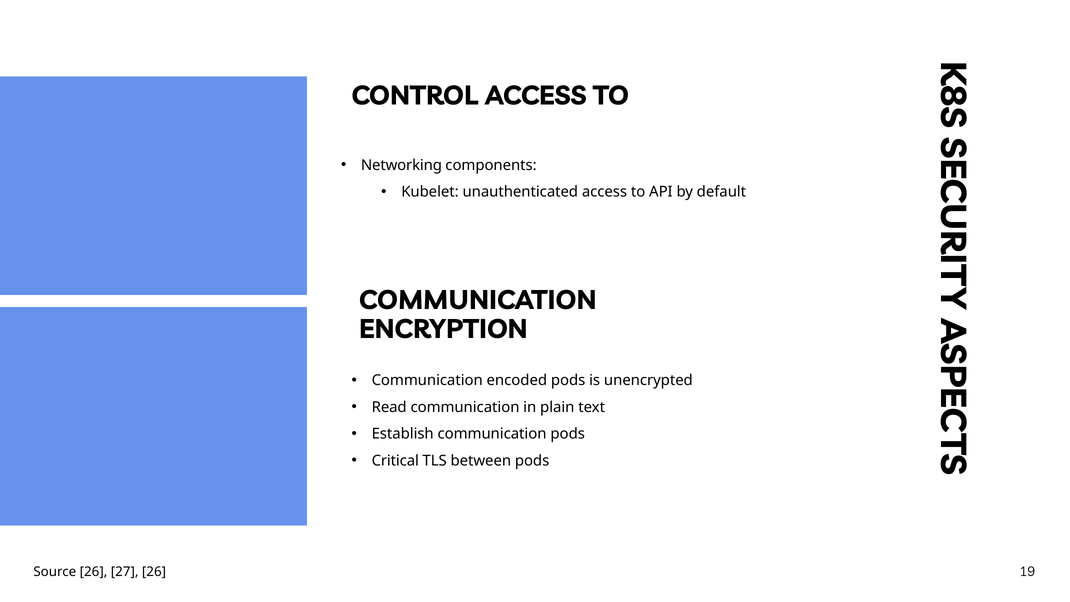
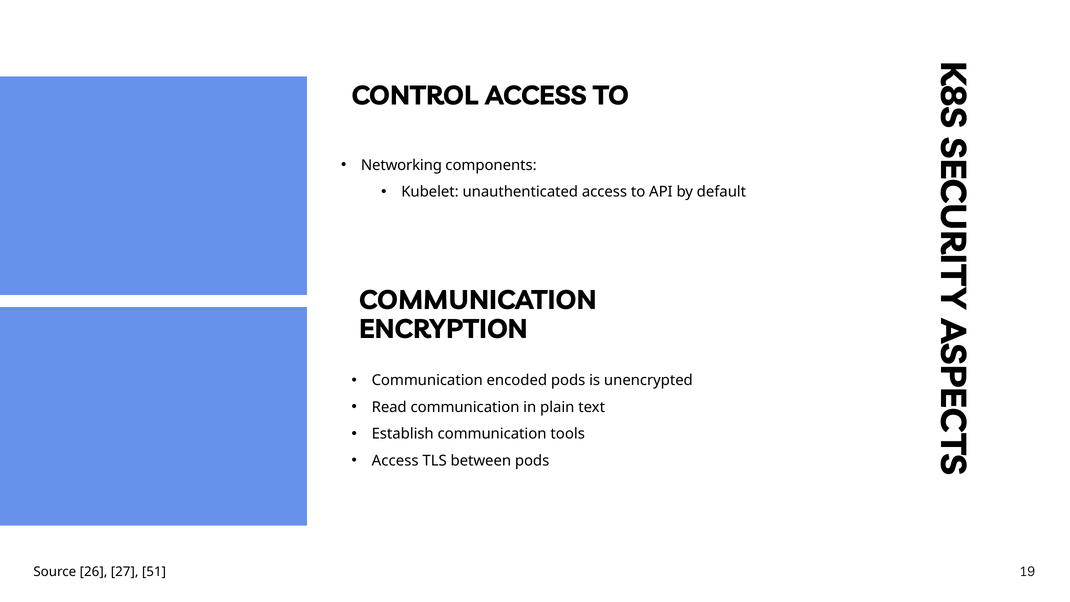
communication pods: pods -> tools (568, 434)
Critical: Critical -> Access (395, 461)
27 26: 26 -> 51 (154, 572)
